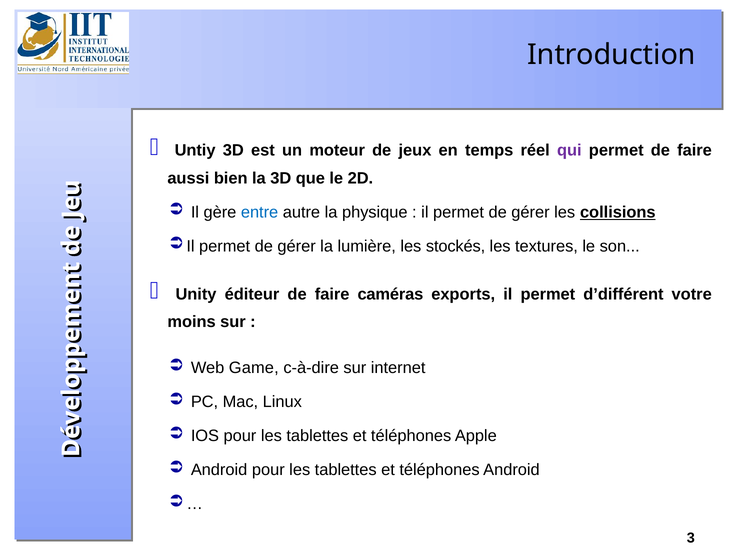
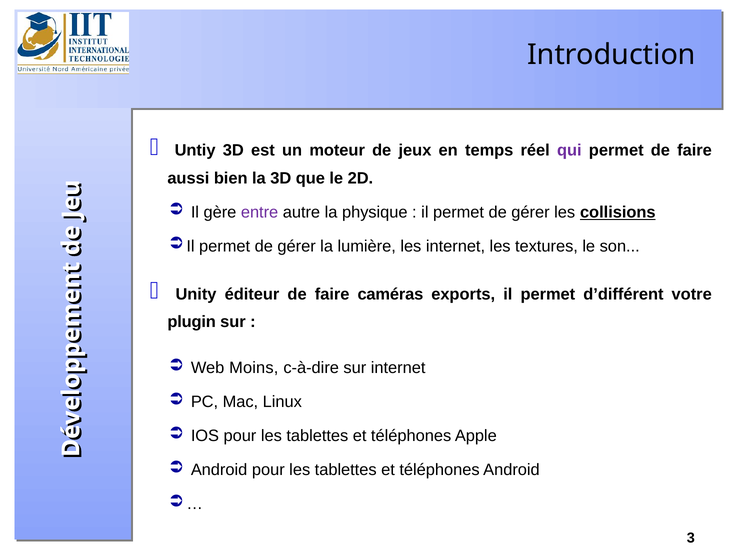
entre colour: blue -> purple (260, 212)
les stockés: stockés -> internet (456, 246)
moins: moins -> plugin (192, 322)
Game: Game -> Moins (254, 368)
